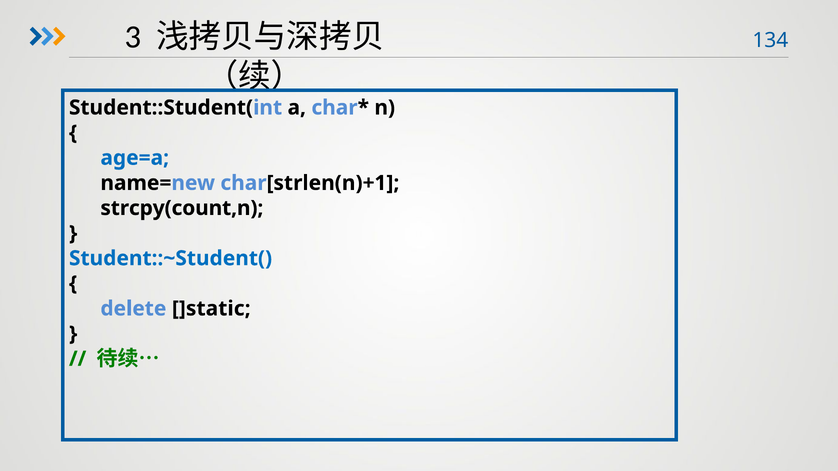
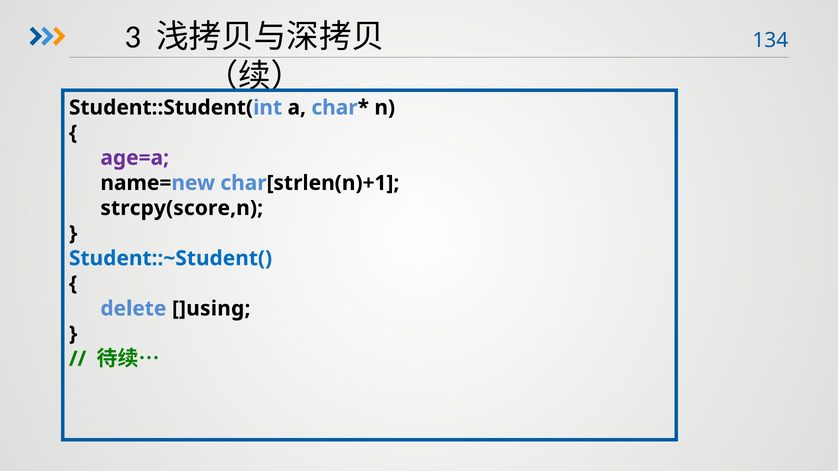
age=a colour: blue -> purple (135, 158)
strcpy(count,n: strcpy(count,n -> strcpy(score,n (182, 208)
]static: ]static -> ]using (211, 309)
